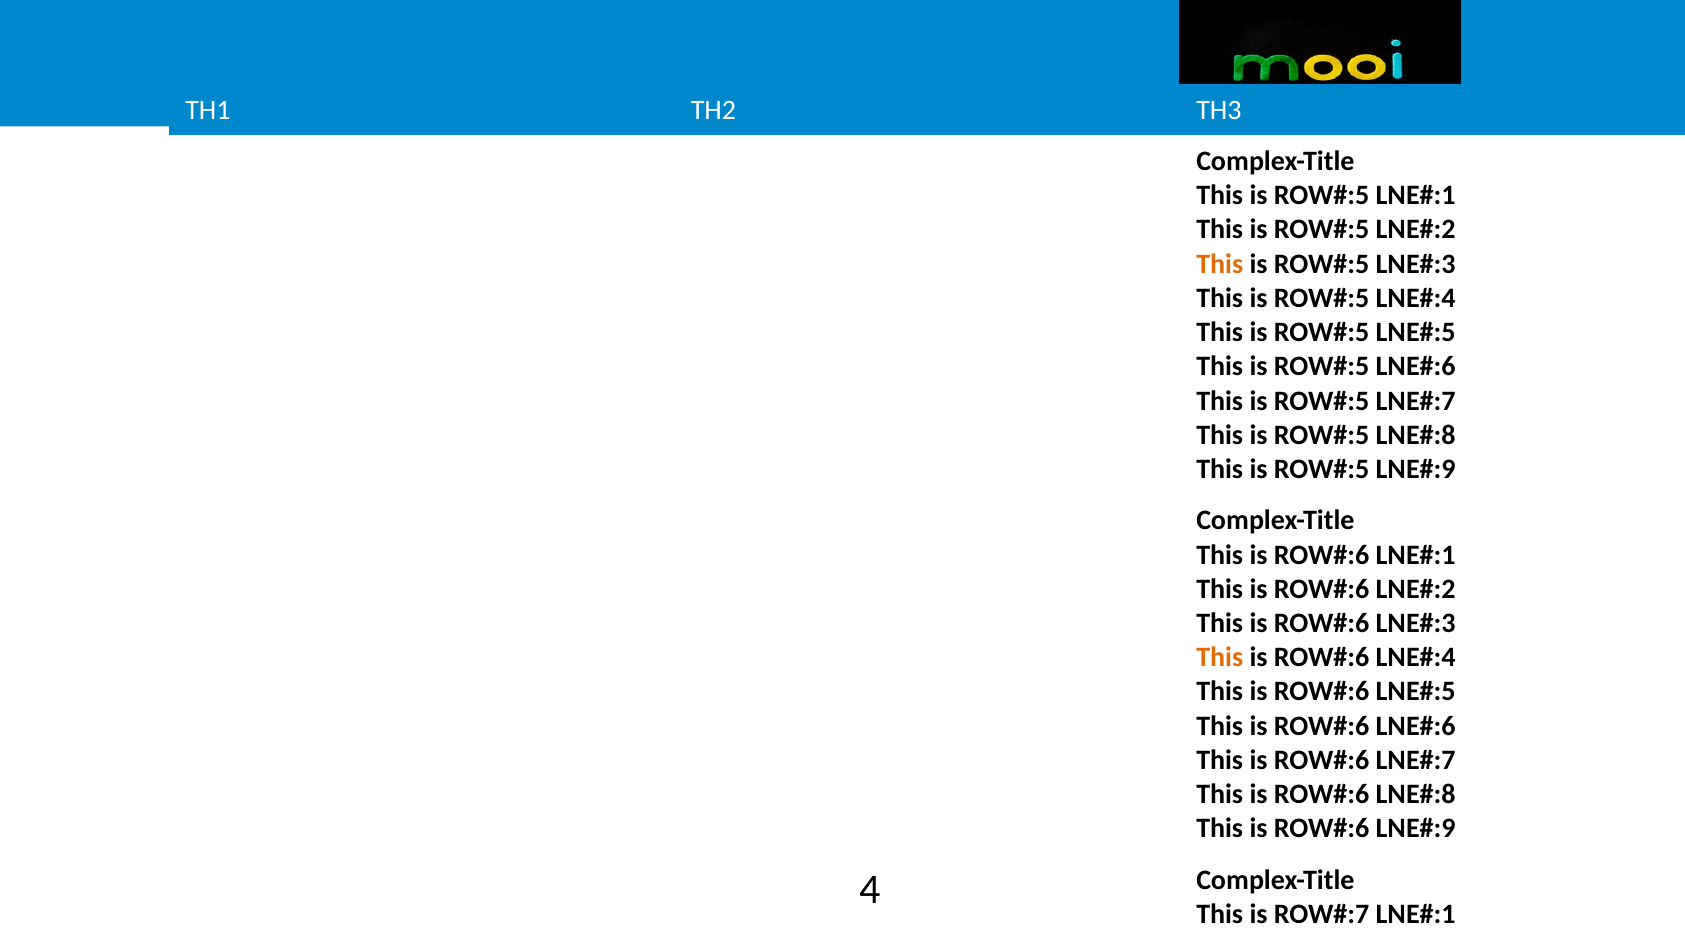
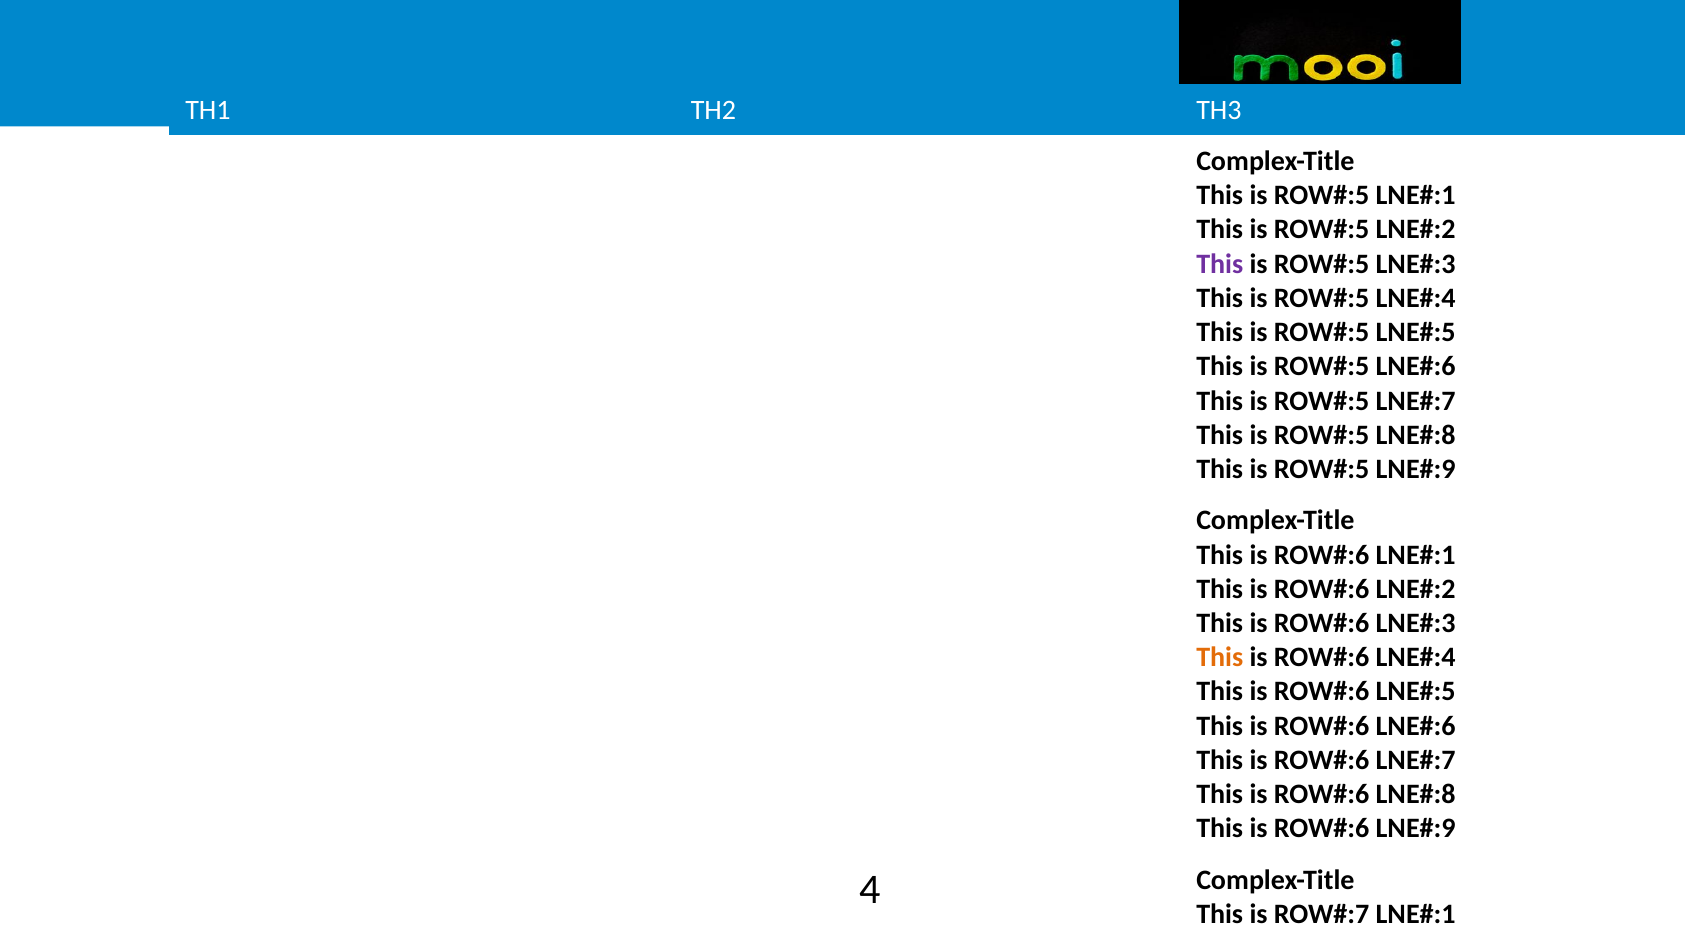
This colour: orange -> purple (1220, 264)
